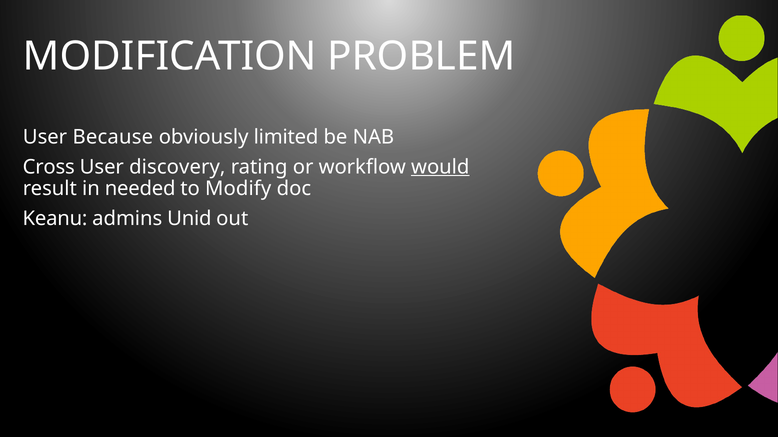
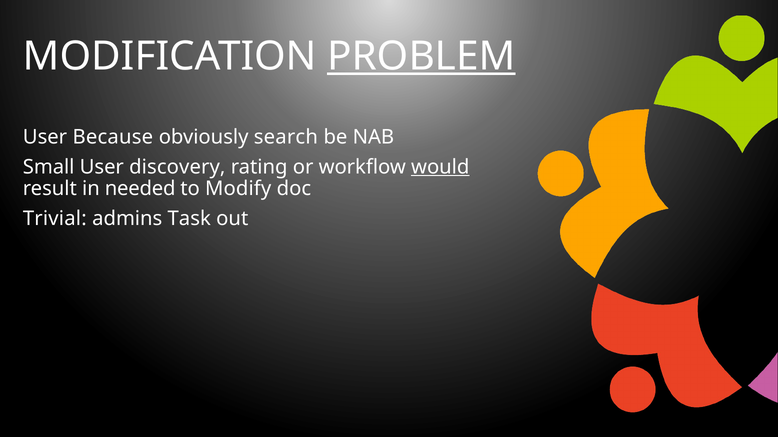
PROBLEM underline: none -> present (421, 57)
limited: limited -> search (286, 137)
Cross: Cross -> Small (49, 167)
Keanu: Keanu -> Trivial (55, 219)
Unid: Unid -> Task (189, 219)
